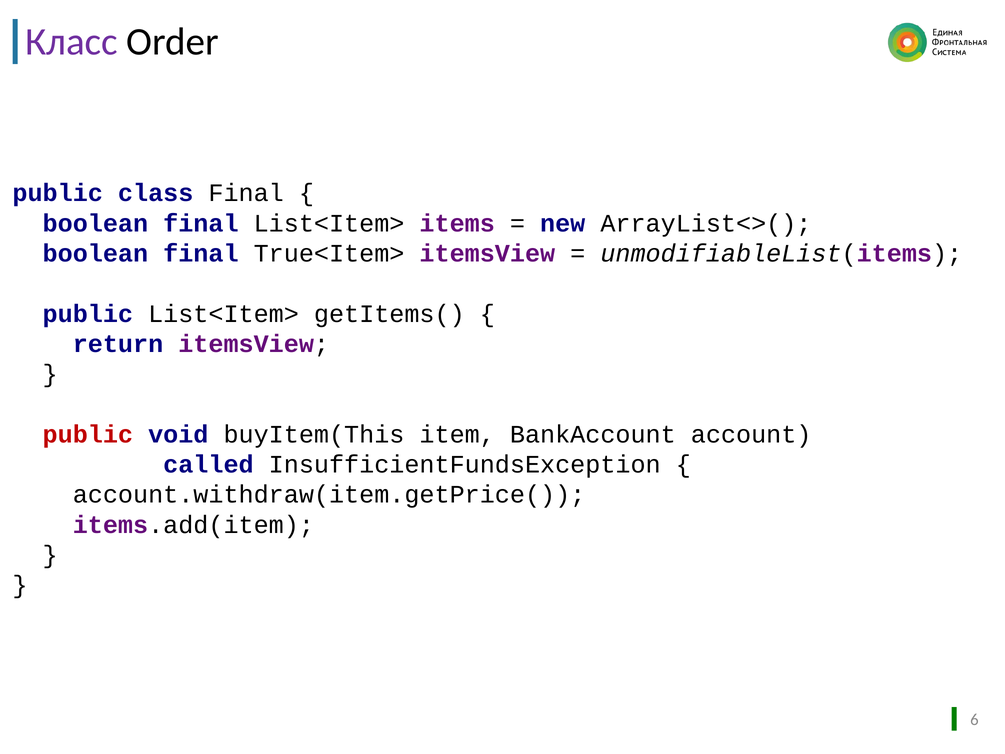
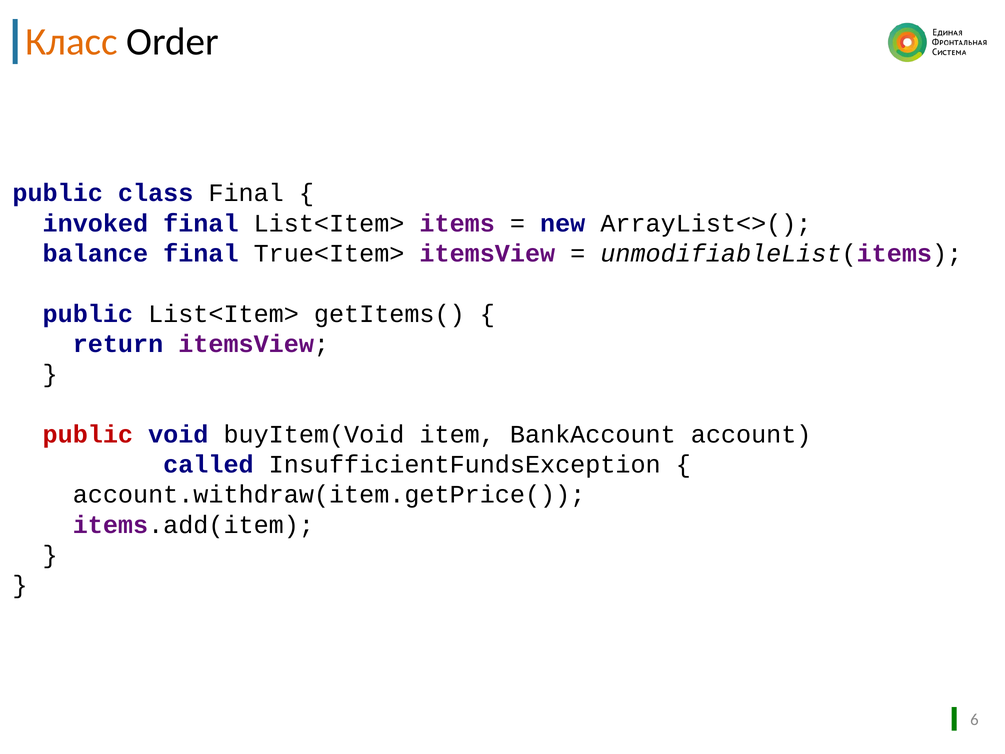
Класс colour: purple -> orange (71, 42)
boolean: boolean -> invoked (95, 223)
boolean: boolean -> balance (95, 253)
buyItem(This: buyItem(This -> buyItem(Void (314, 434)
